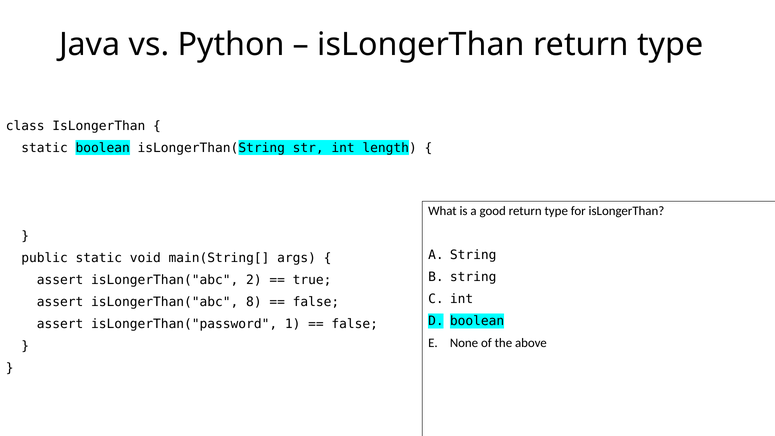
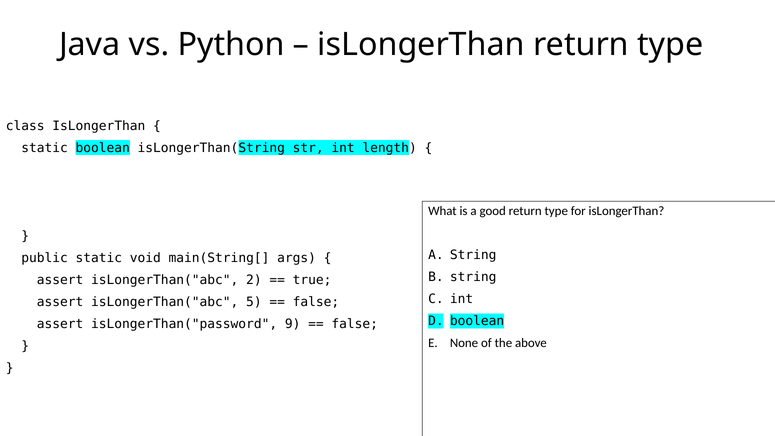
8: 8 -> 5 (254, 302)
1: 1 -> 9 (293, 324)
